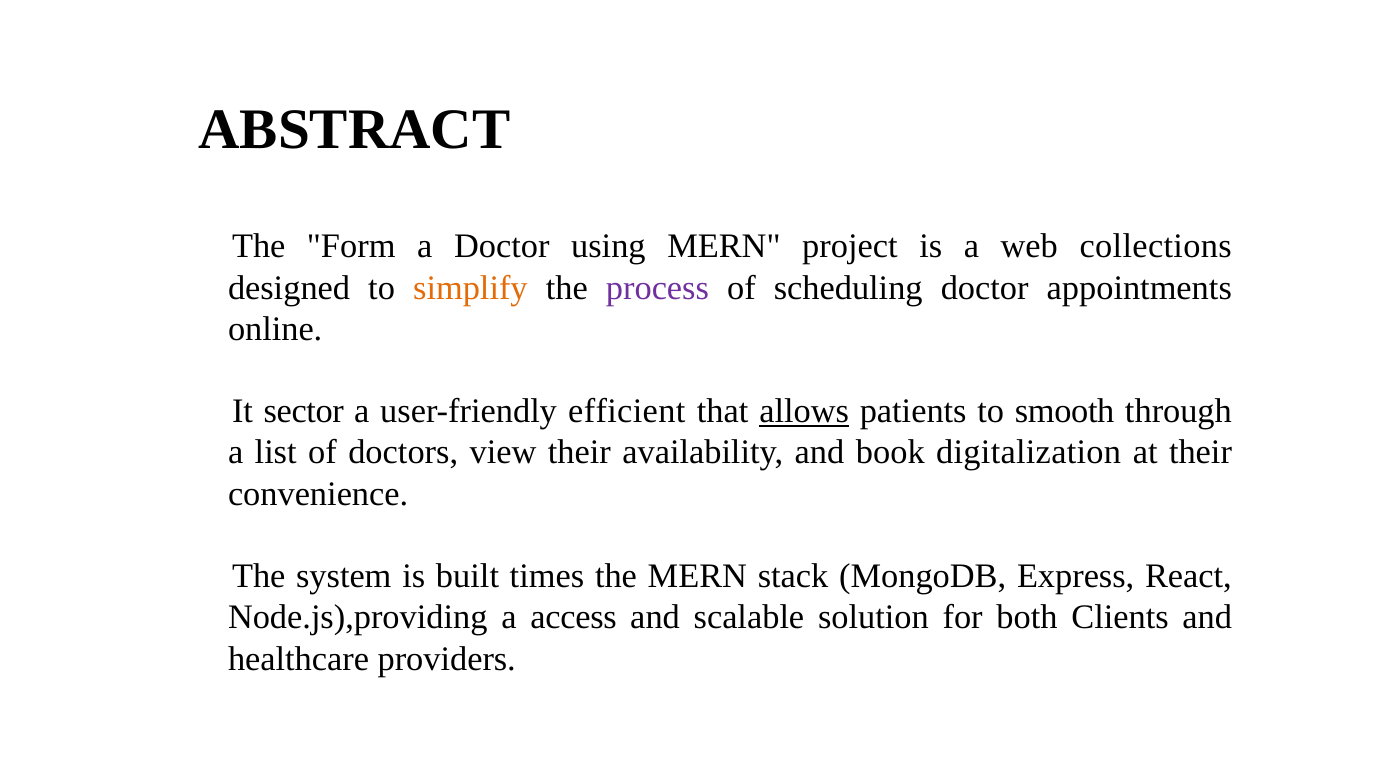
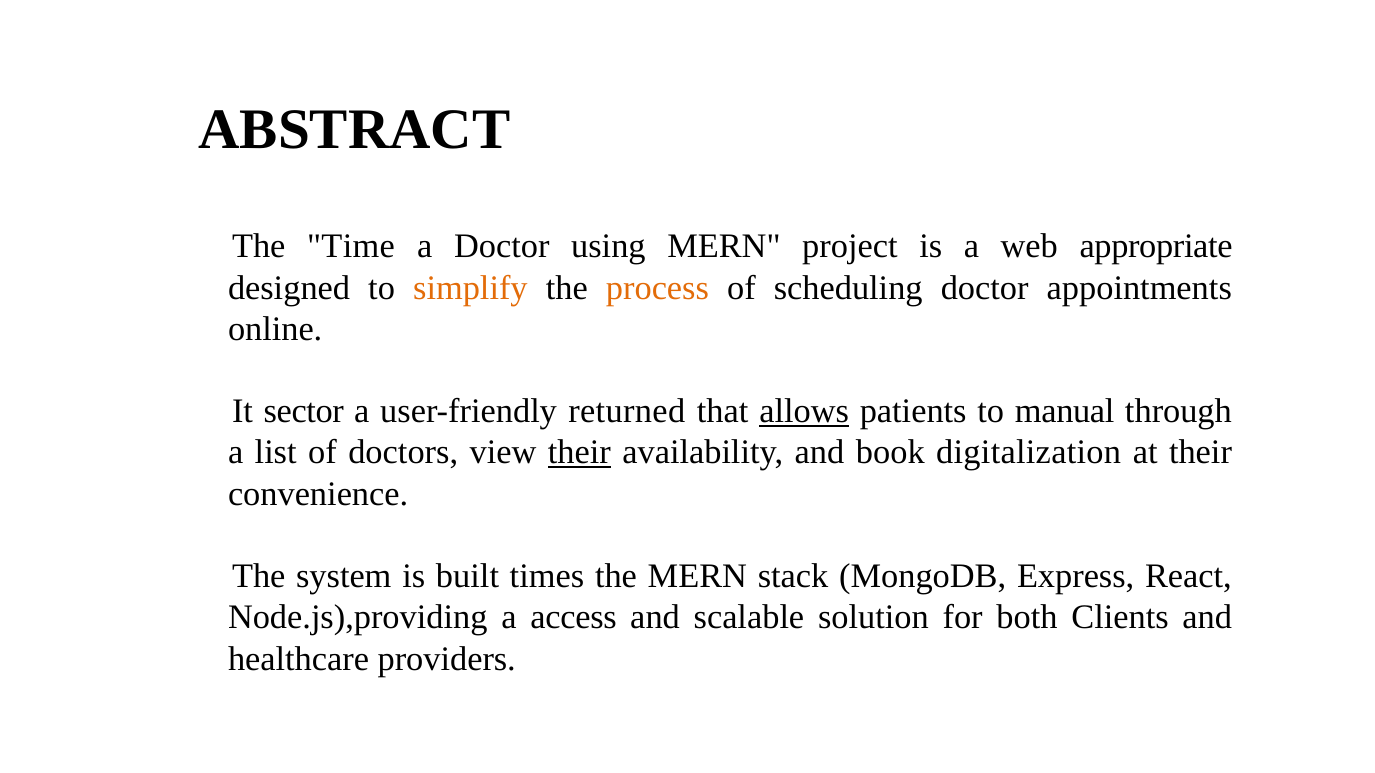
Form: Form -> Time (351, 247)
collections: collections -> appropriate (1156, 247)
process colour: purple -> orange (657, 288)
efficient: efficient -> returned (627, 412)
smooth: smooth -> manual (1065, 412)
their underline: none -> present (579, 453)
